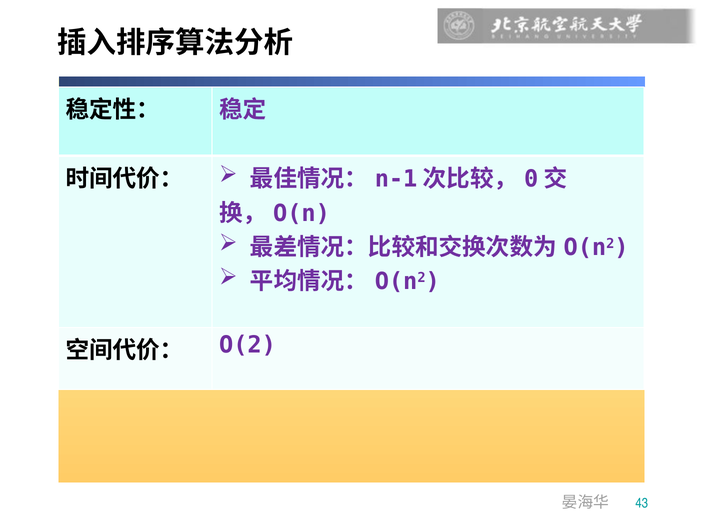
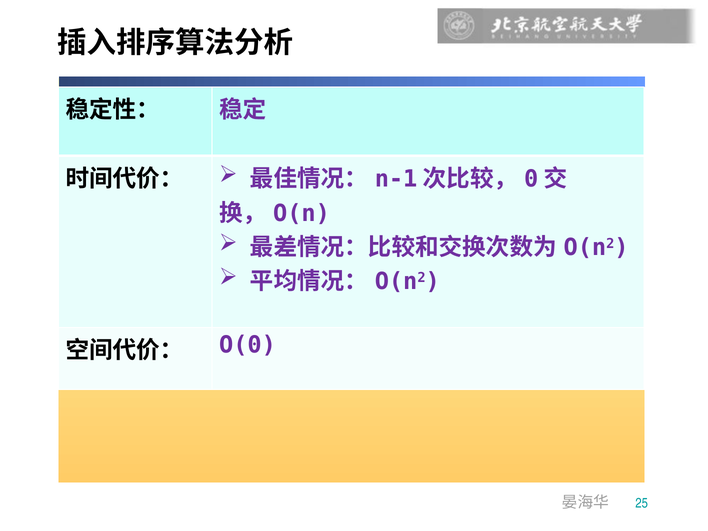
O(2: O(2 -> O(0 (247, 345)
43: 43 -> 25 (642, 503)
